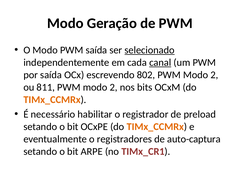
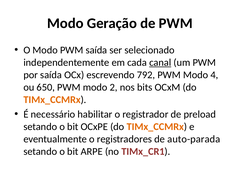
selecionado underline: present -> none (150, 50)
802: 802 -> 792 (146, 75)
2: 2 -> 4 (214, 75)
811: 811 -> 650 (46, 87)
auto-captura: auto-captura -> auto-parada (194, 139)
